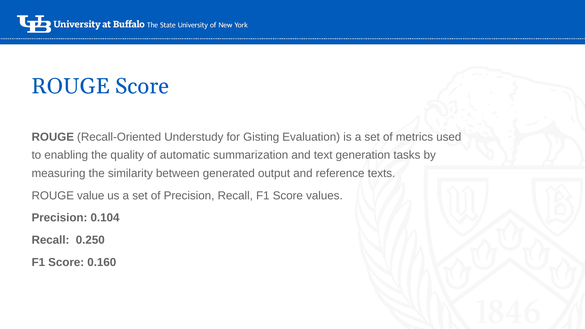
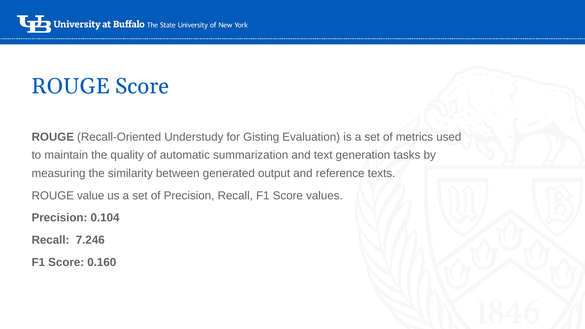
enabling: enabling -> maintain (66, 155)
0.250: 0.250 -> 7.246 (90, 240)
